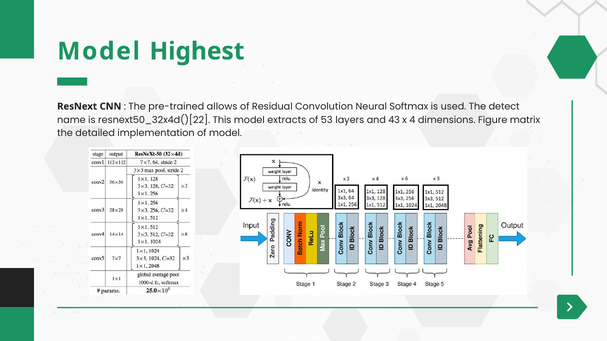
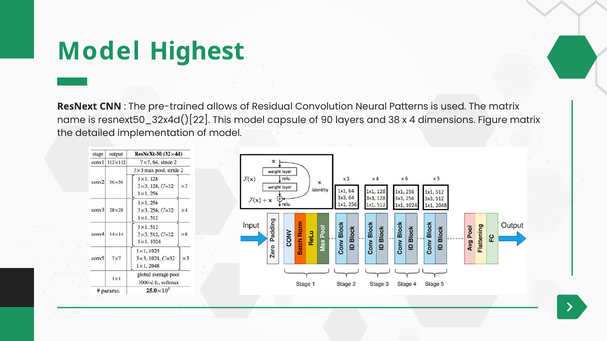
Softmax: Softmax -> Patterns (409, 107)
The detect: detect -> matrix (504, 107)
extracts: extracts -> capsule (287, 120)
53: 53 -> 90 (327, 120)
43: 43 -> 38 (394, 120)
